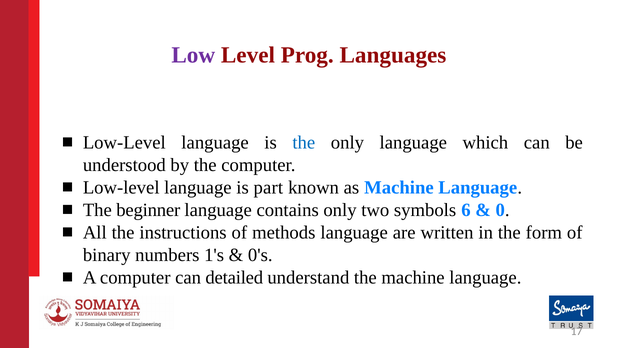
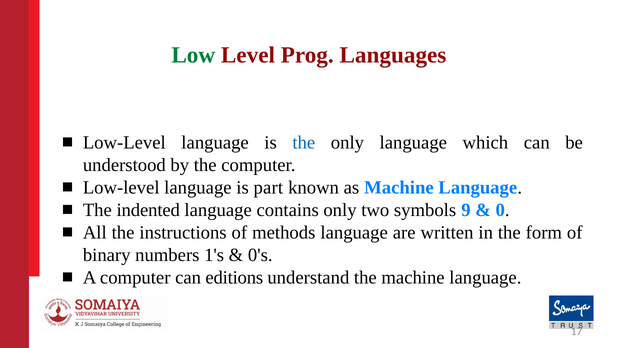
Low colour: purple -> green (193, 55)
beginner: beginner -> indented (148, 210)
6: 6 -> 9 (466, 210)
detailed: detailed -> editions (234, 277)
